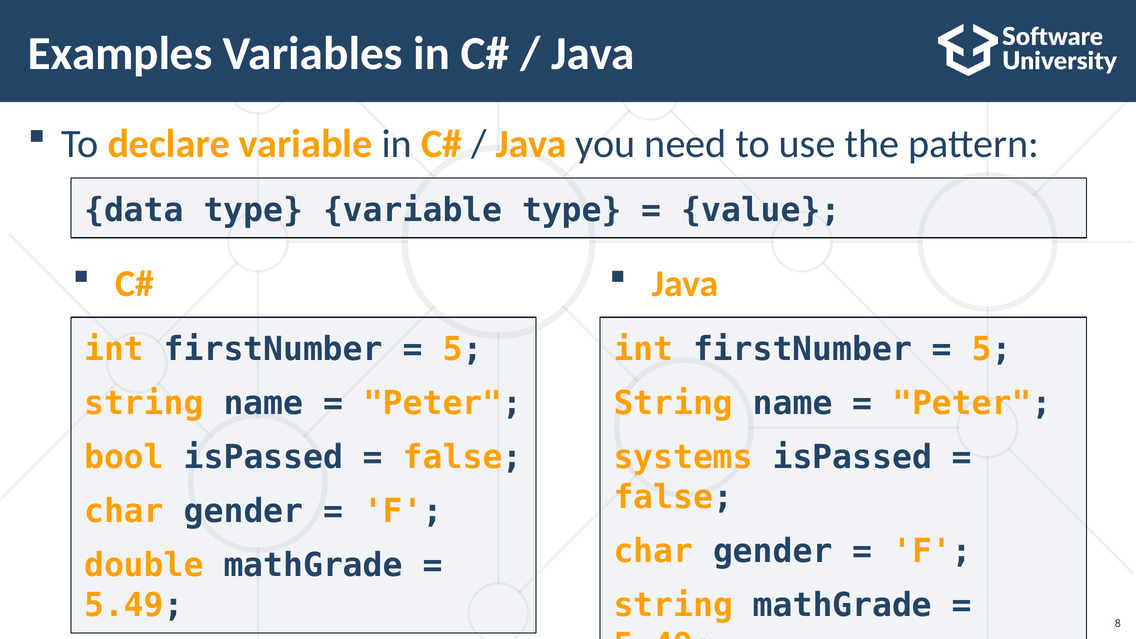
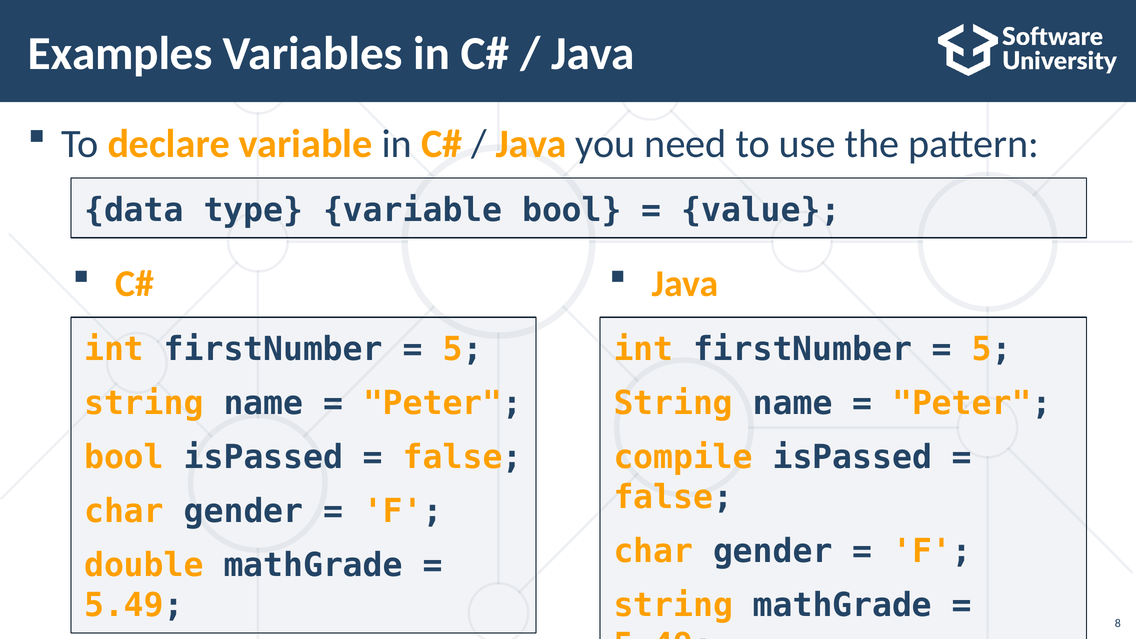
variable type: type -> bool (572, 210)
systems: systems -> compile (683, 458)
